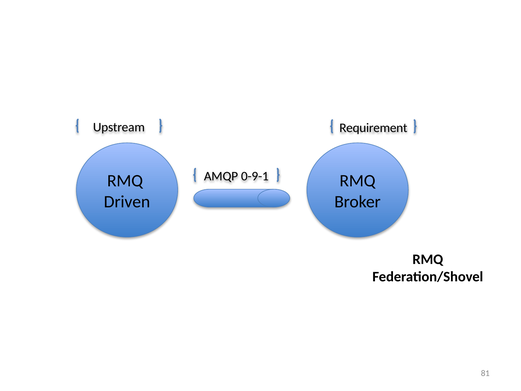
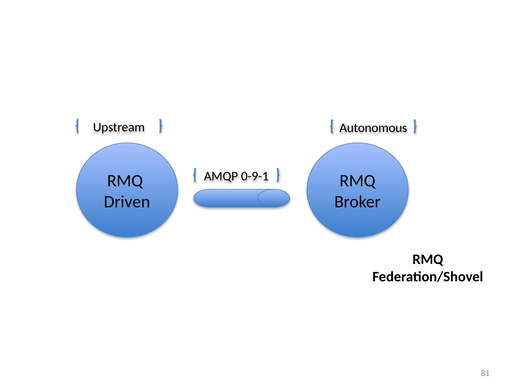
Requirement: Requirement -> Autonomous (373, 128)
